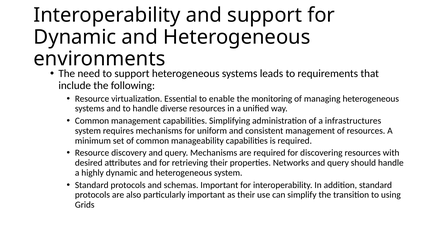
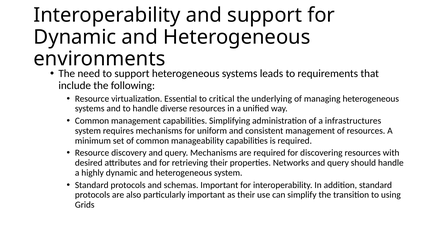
enable: enable -> critical (222, 99)
monitoring: monitoring -> underlying (272, 99)
